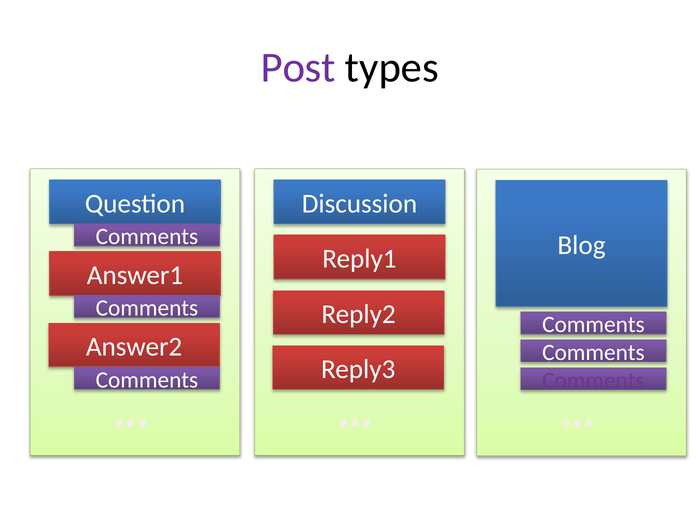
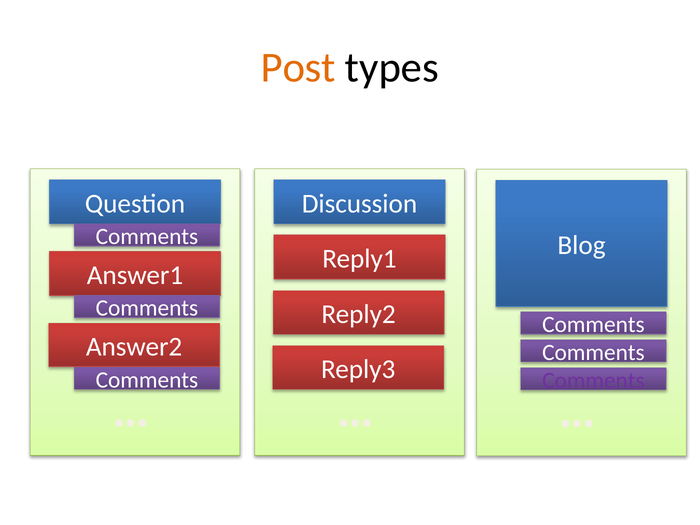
Post colour: purple -> orange (298, 68)
